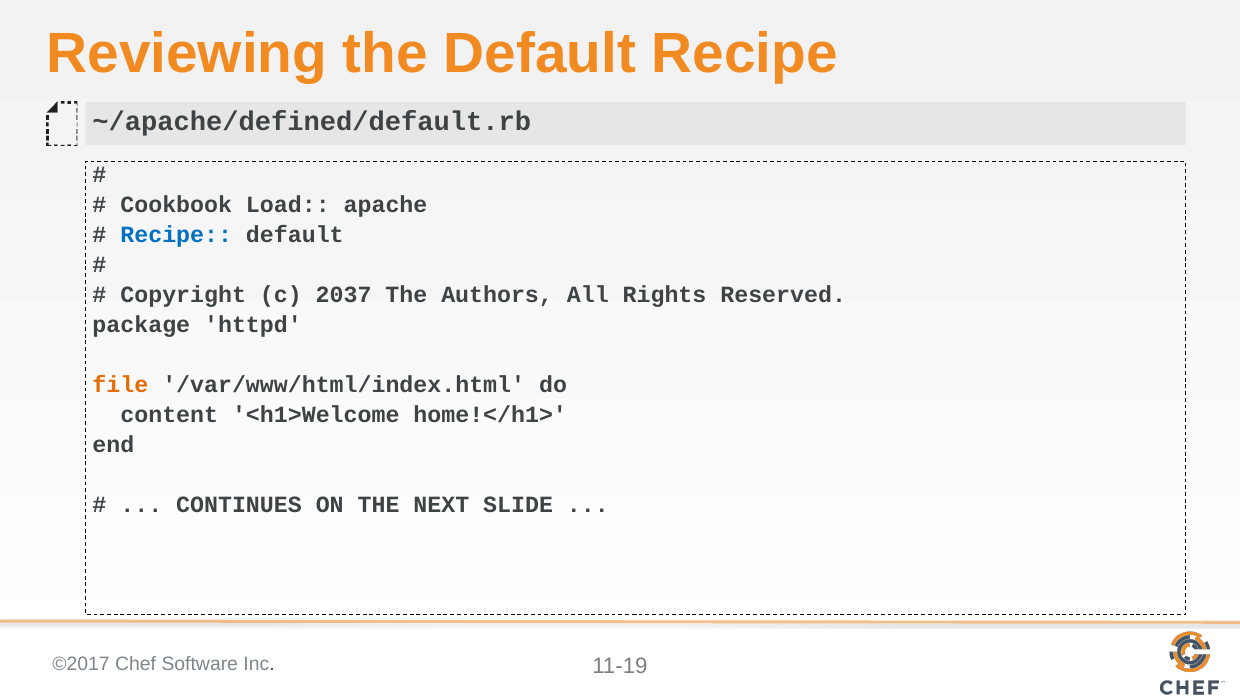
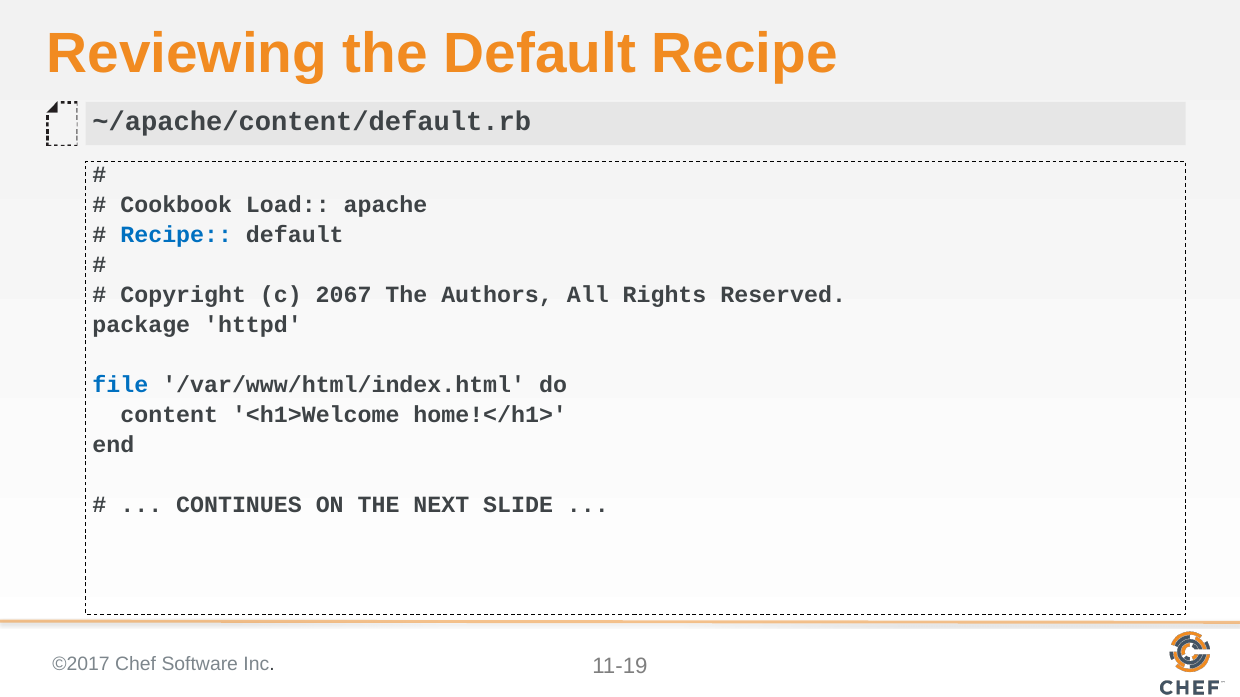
~/apache/defined/default.rb: ~/apache/defined/default.rb -> ~/apache/content/default.rb (312, 122)
2037: 2037 -> 2067 (344, 295)
file colour: orange -> blue (120, 385)
